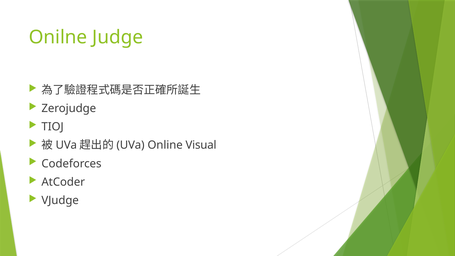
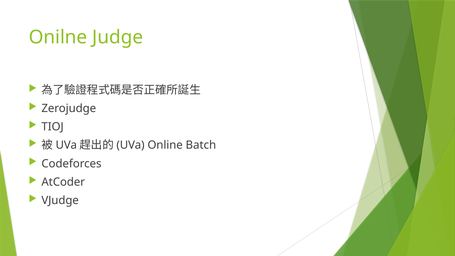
Visual: Visual -> Batch (201, 145)
